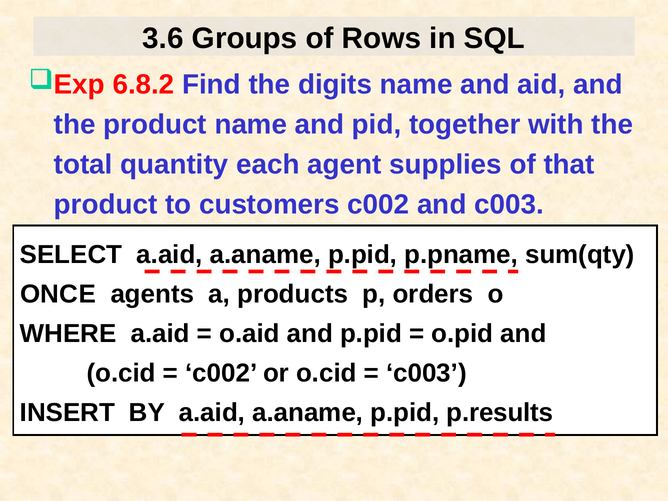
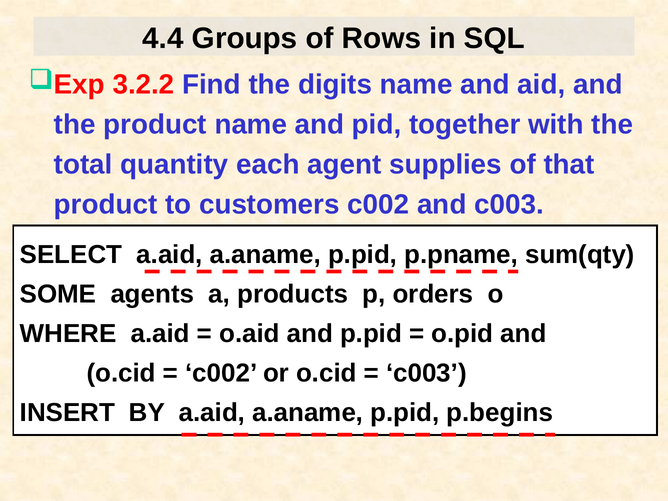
3.6: 3.6 -> 4.4 (163, 38)
6.8.2: 6.8.2 -> 3.2.2 (143, 84)
ONCE: ONCE -> SOME (58, 294)
p.results: p.results -> p.begins (500, 413)
